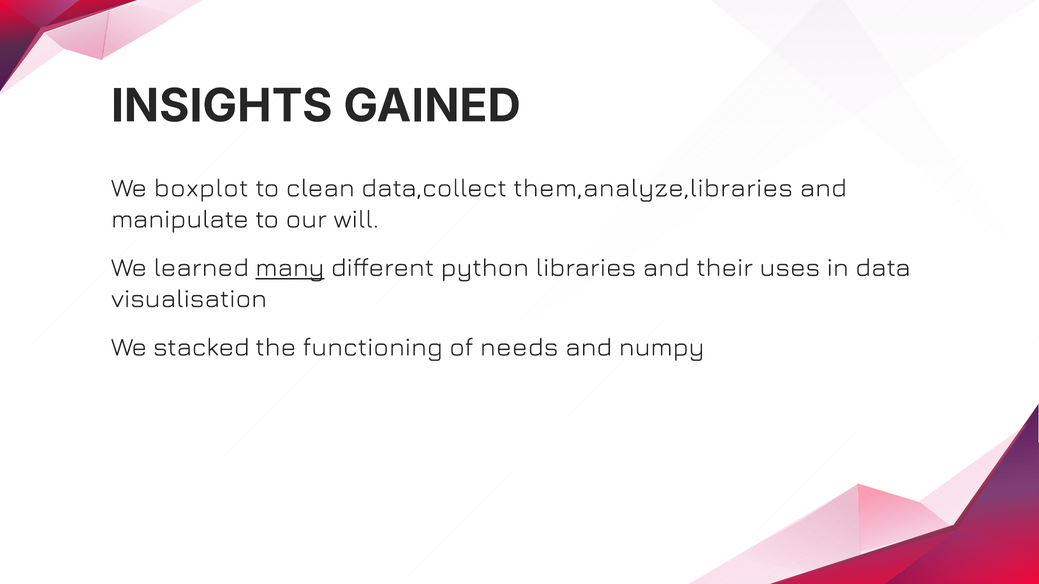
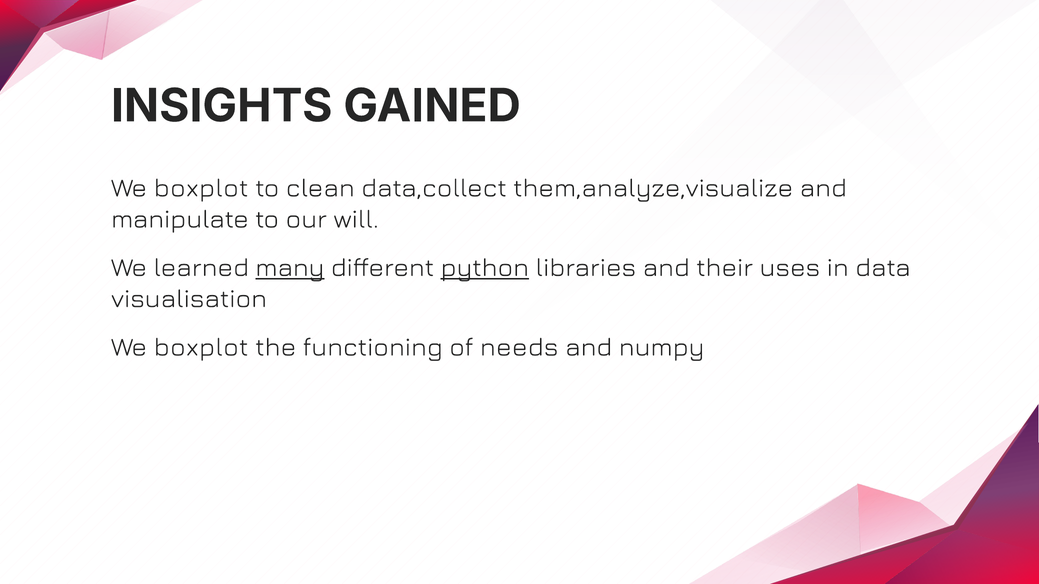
them,analyze,libraries: them,analyze,libraries -> them,analyze,visualize (653, 188)
python underline: none -> present (485, 268)
stacked: stacked -> boxplot (201, 347)
